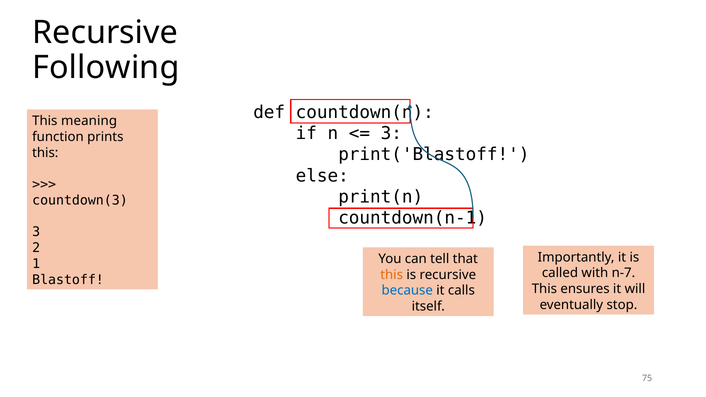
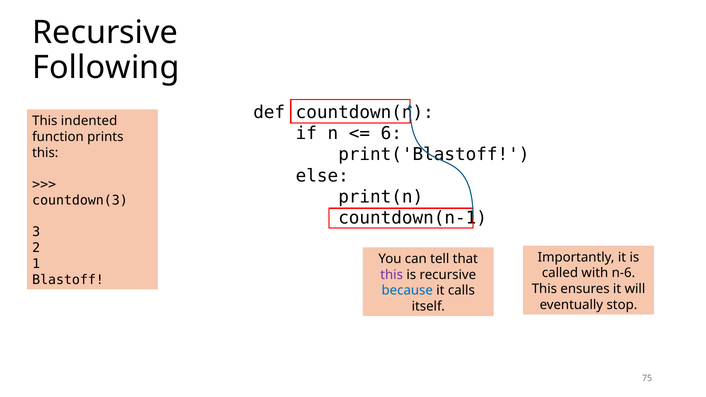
meaning: meaning -> indented (89, 121)
3: 3 -> 6 (391, 133)
n-7: n-7 -> n-6 (623, 273)
this colour: orange -> purple (392, 275)
